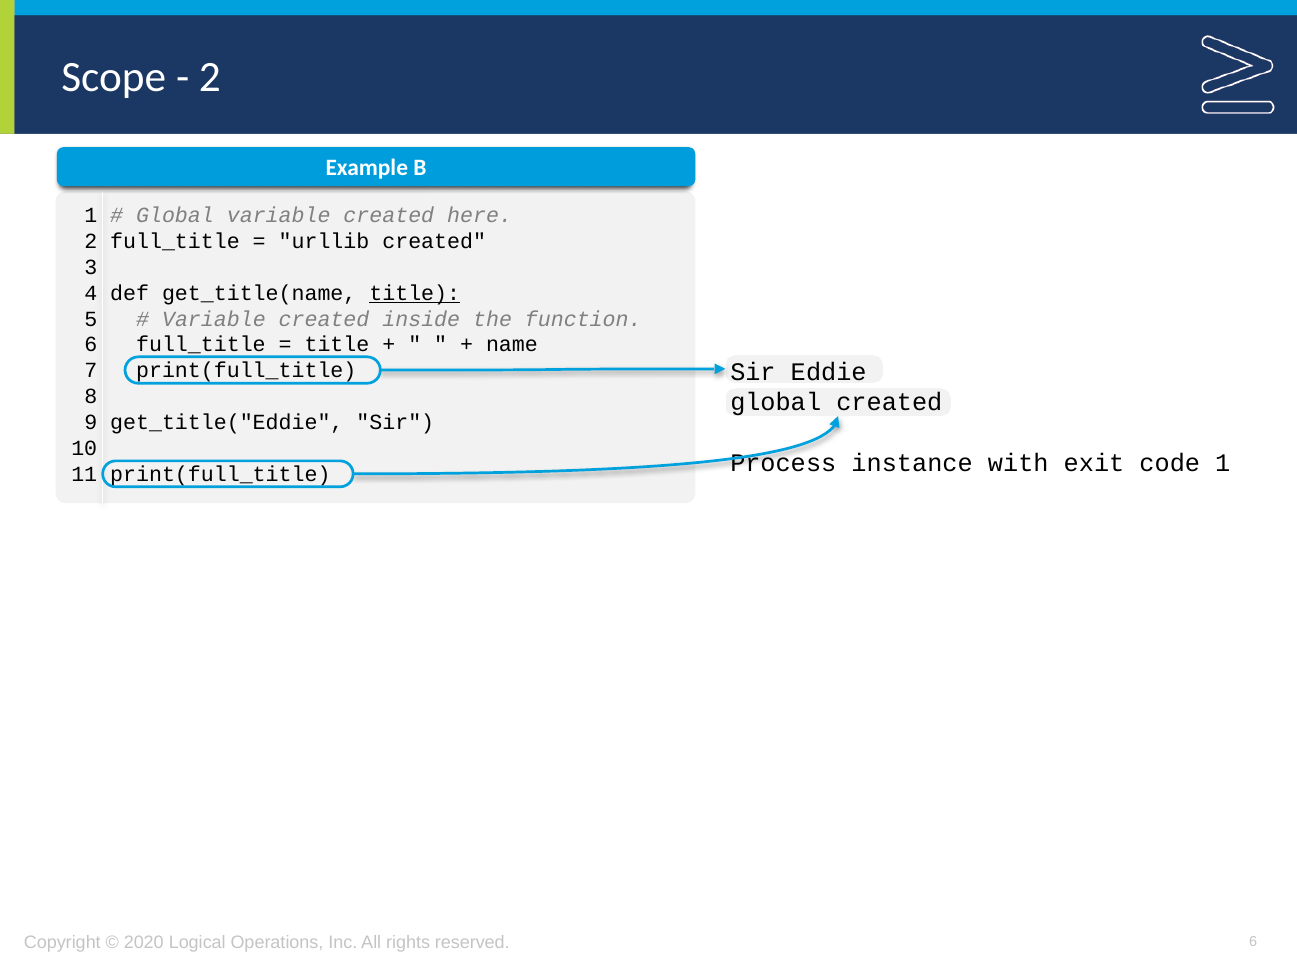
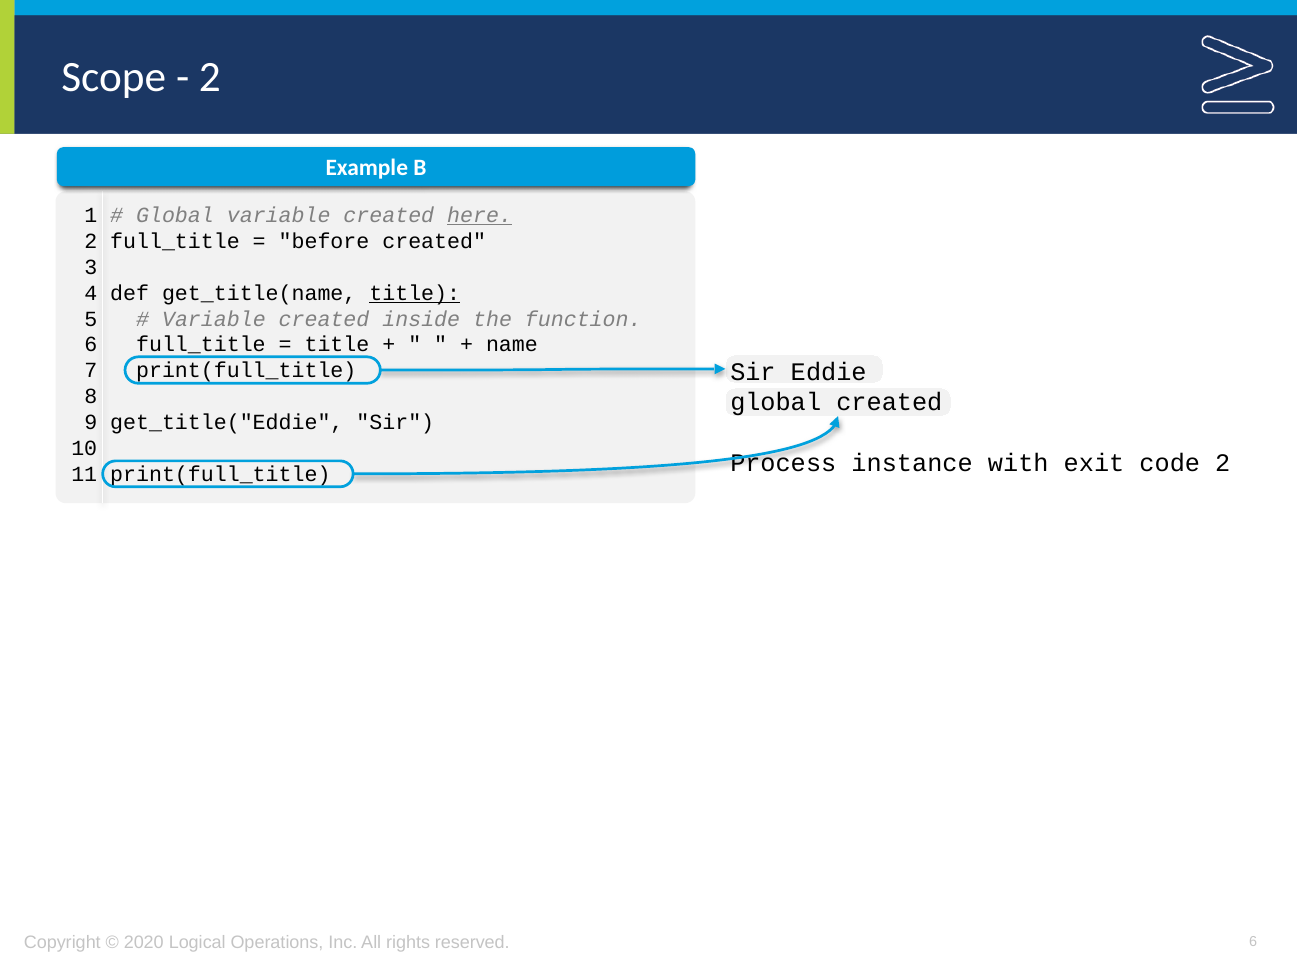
here underline: none -> present (480, 215)
urllib: urllib -> before (324, 241)
code 1: 1 -> 2 (1223, 463)
